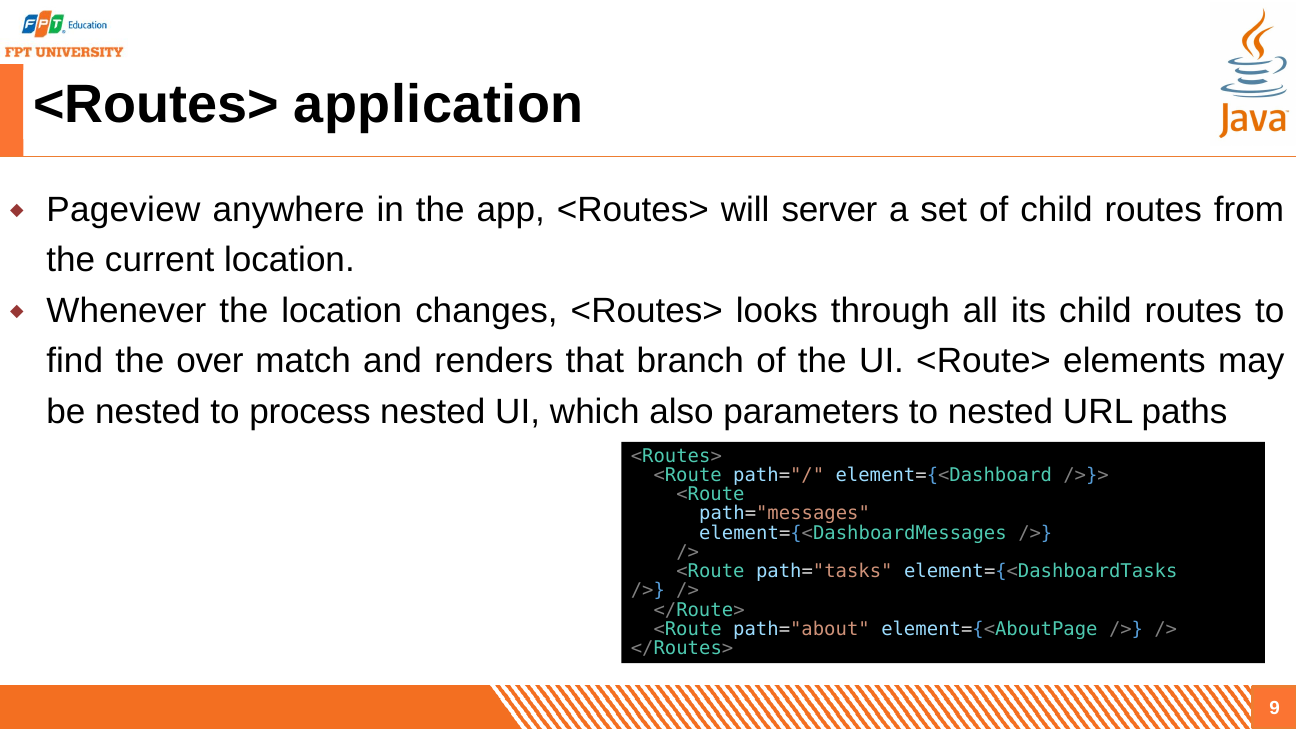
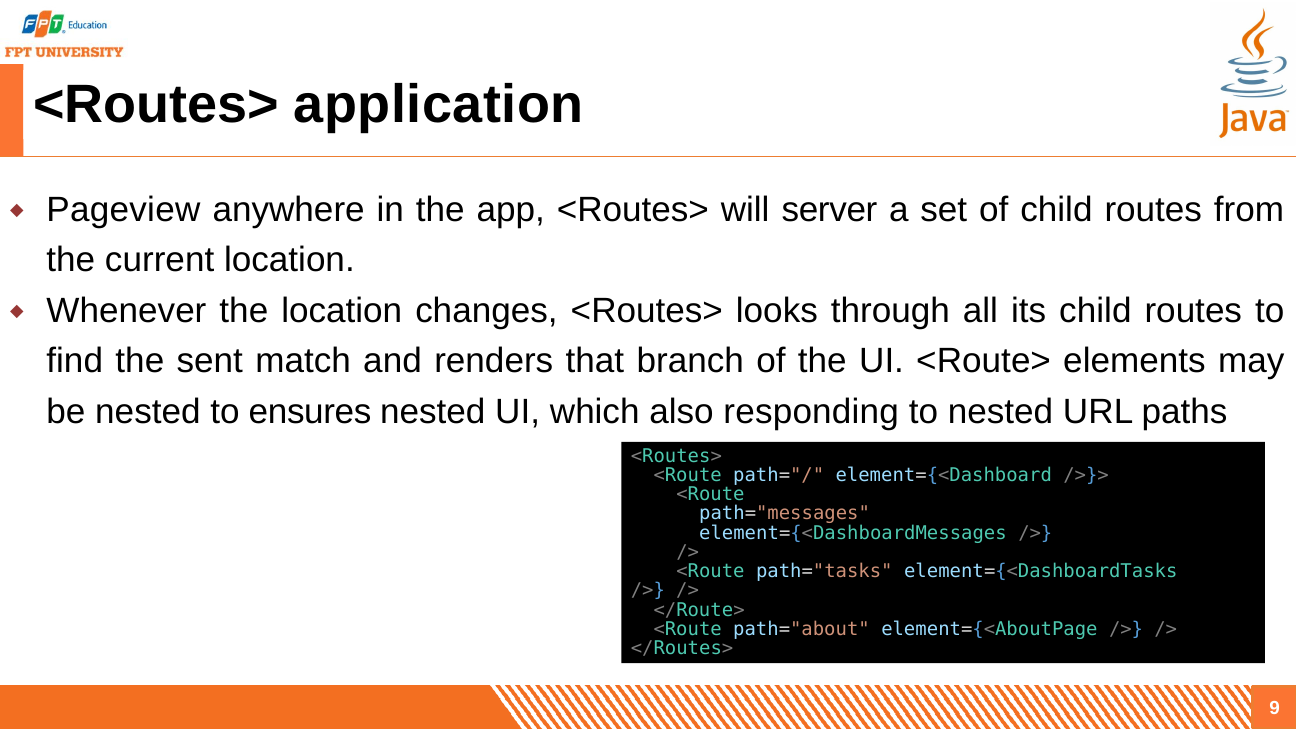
over: over -> sent (210, 361)
process: process -> ensures (310, 412)
parameters: parameters -> responding (811, 412)
